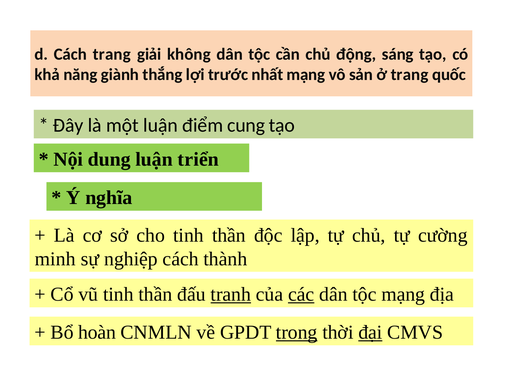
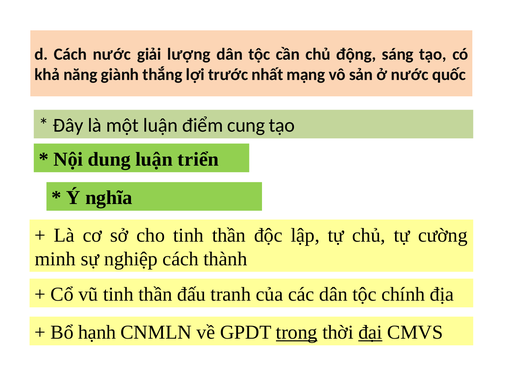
Cách trang: trang -> nước (112, 54)
không: không -> lượng (189, 54)
ở trang: trang -> nước (410, 75)
tranh underline: present -> none (231, 295)
các underline: present -> none (301, 295)
tộc mạng: mạng -> chính (403, 295)
hoàn: hoàn -> hạnh (97, 333)
